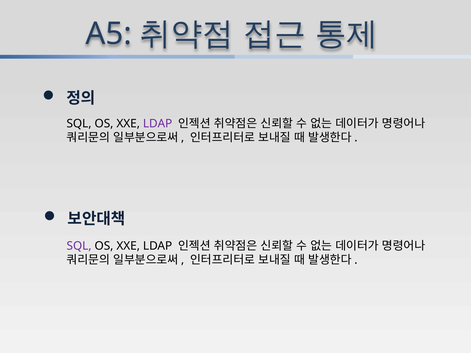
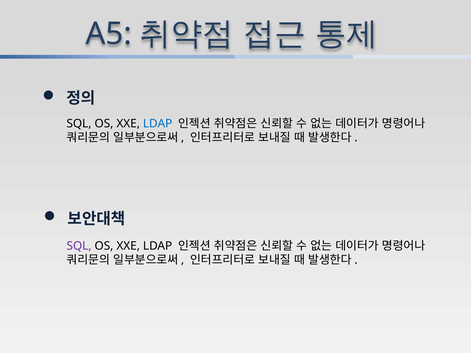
LDAP colour: purple -> blue (158, 124)
